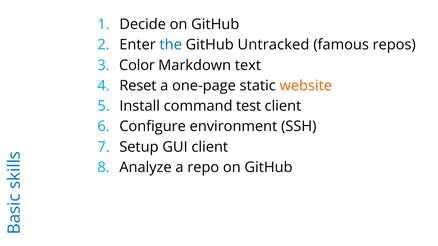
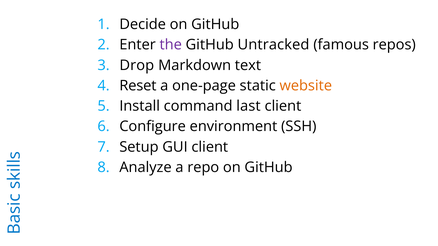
the colour: blue -> purple (171, 45)
Color: Color -> Drop (137, 65)
test: test -> last (248, 106)
